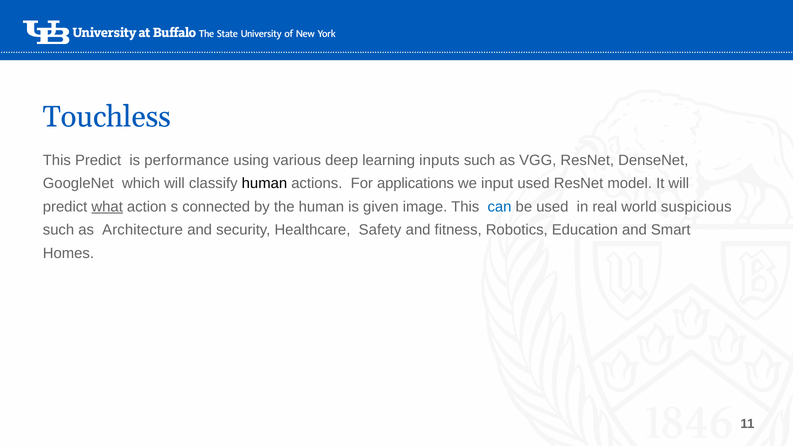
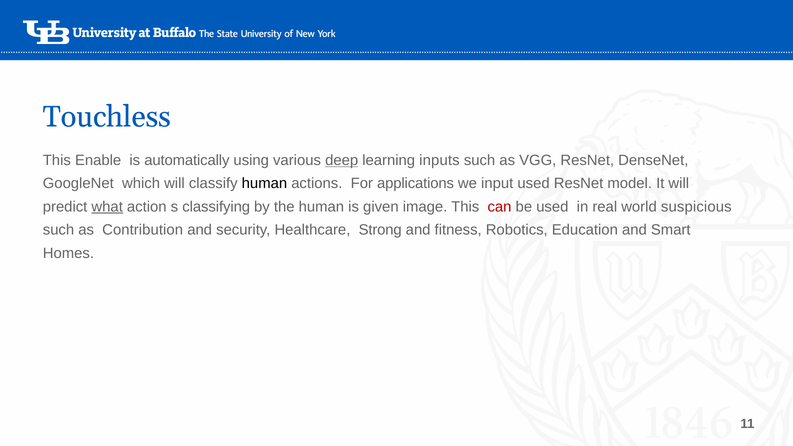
This Predict: Predict -> Enable (98, 160)
performance: performance -> automatically (187, 160)
deep underline: none -> present (342, 160)
connected: connected -> classifying (216, 207)
can colour: blue -> red (500, 207)
Architecture: Architecture -> Contribution (143, 230)
Safety: Safety -> Strong (380, 230)
